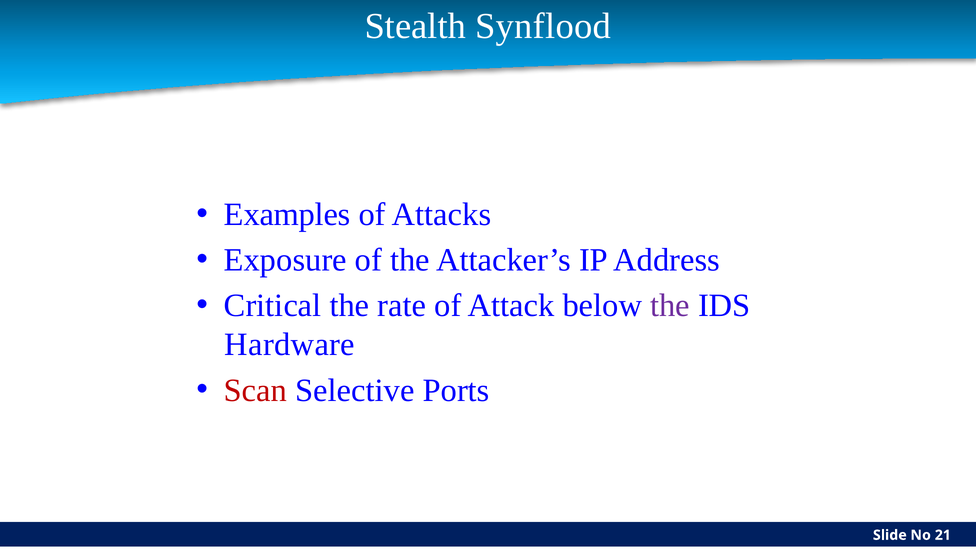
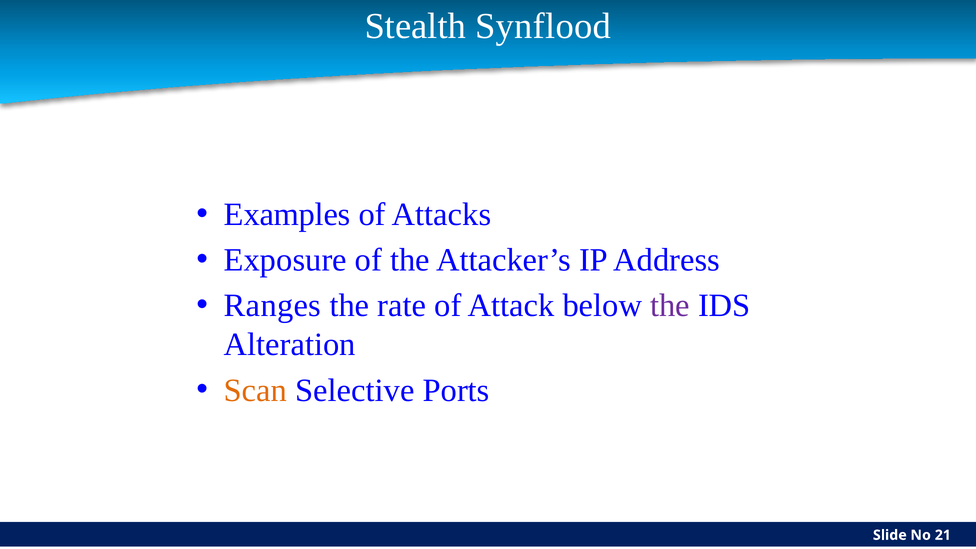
Critical: Critical -> Ranges (272, 306)
Hardware: Hardware -> Alteration (290, 345)
Scan colour: red -> orange (255, 390)
